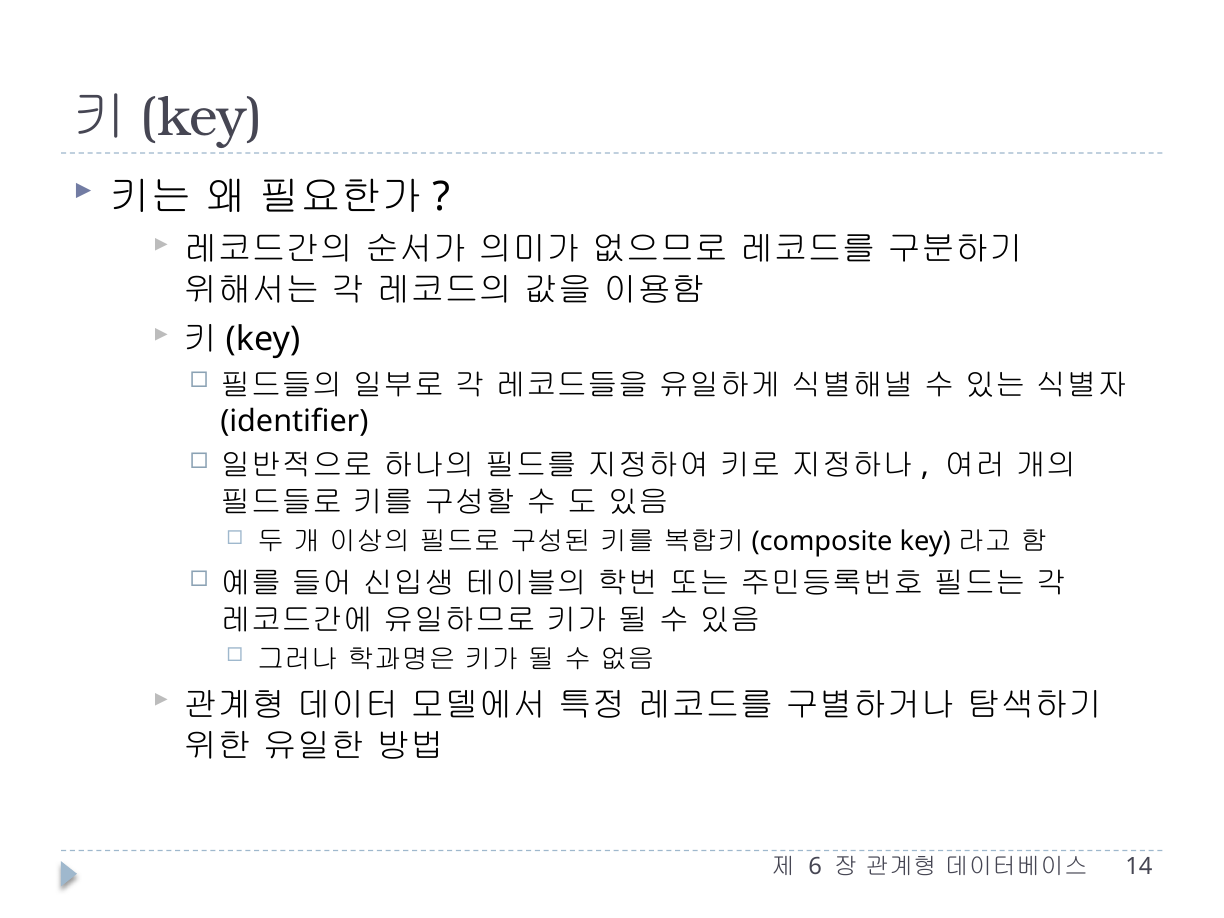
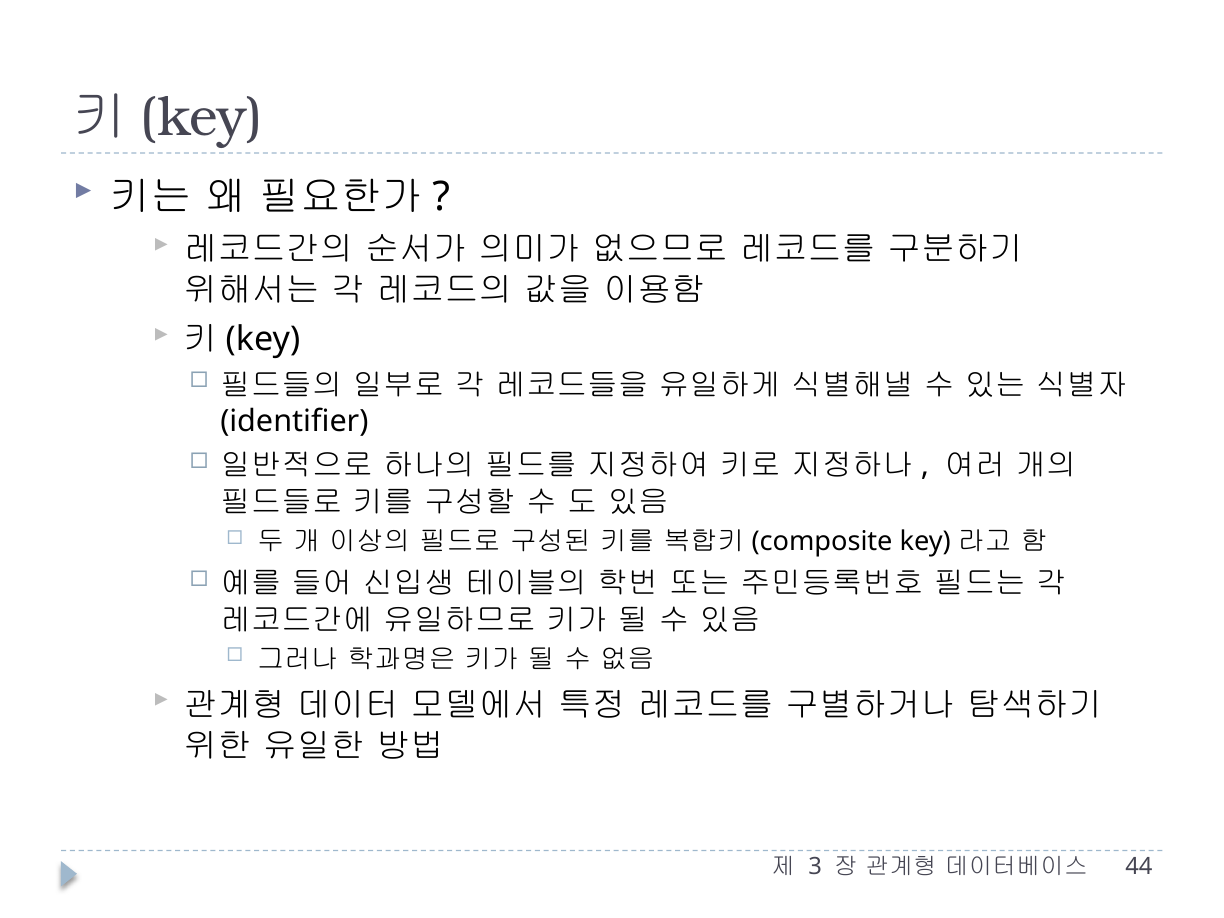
6: 6 -> 3 (815, 867)
14: 14 -> 44 (1139, 867)
